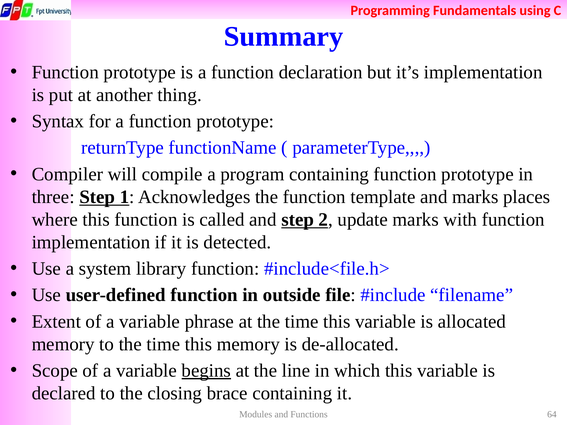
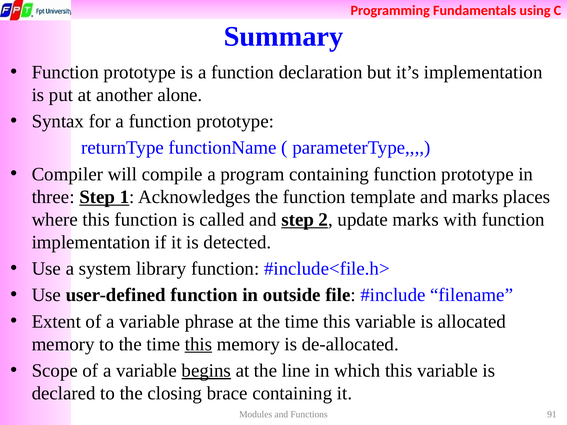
thing: thing -> alone (180, 95)
this underline: none -> present (198, 344)
64: 64 -> 91 (552, 415)
